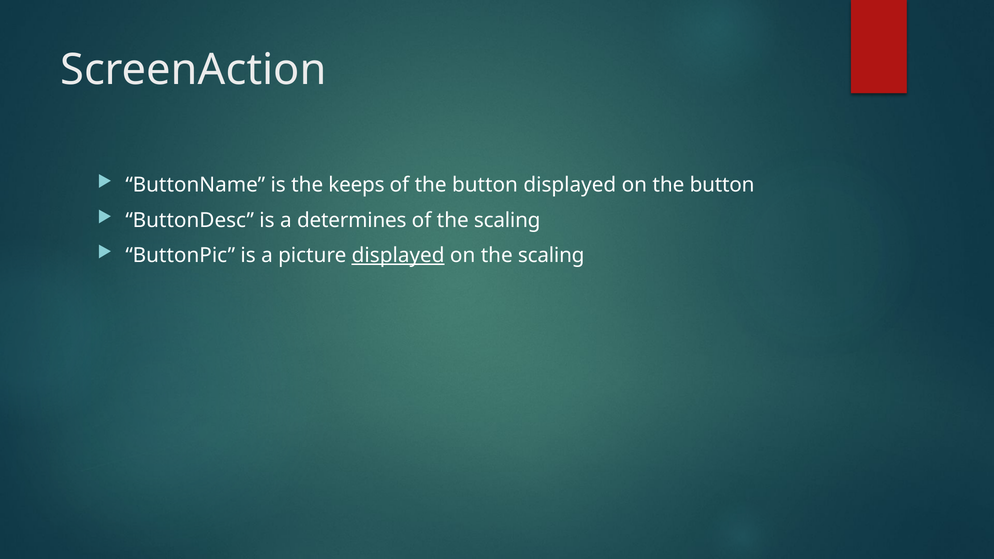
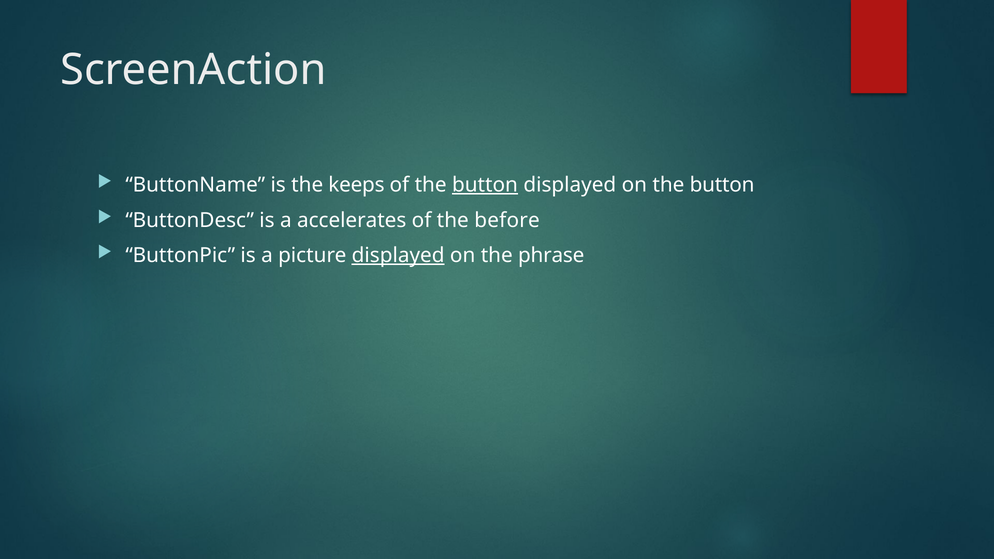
button underline: none -> present (485, 185)
determines: determines -> accelerates (352, 220)
of the scaling: scaling -> before (507, 220)
on the scaling: scaling -> phrase (551, 255)
